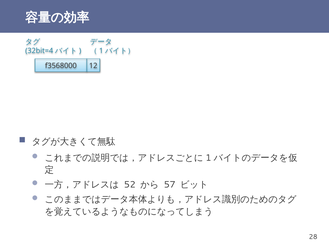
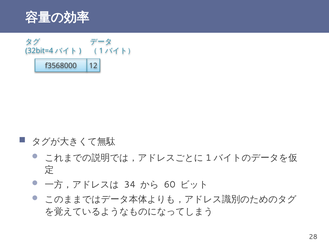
52: 52 -> 34 (130, 184)
57: 57 -> 60 (170, 184)
